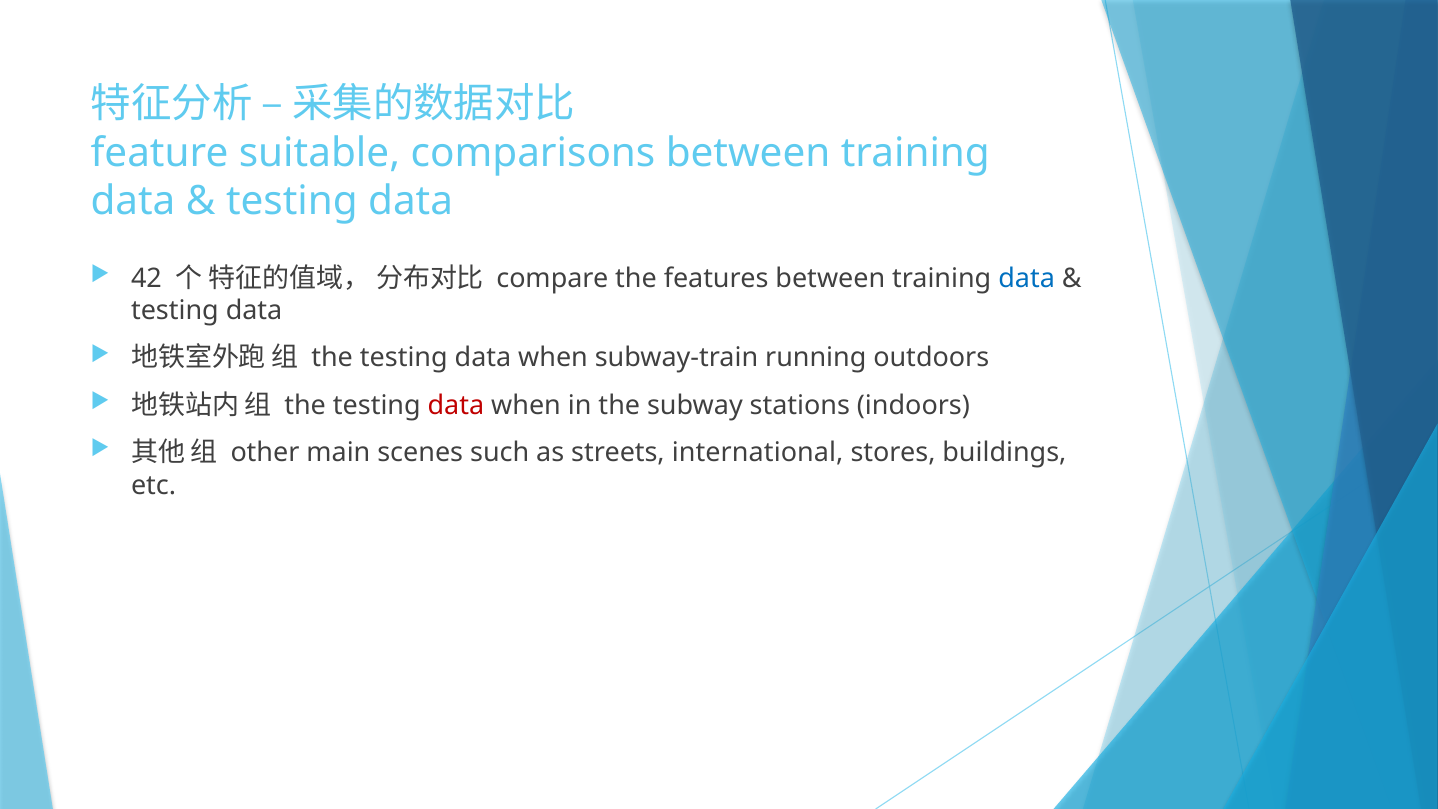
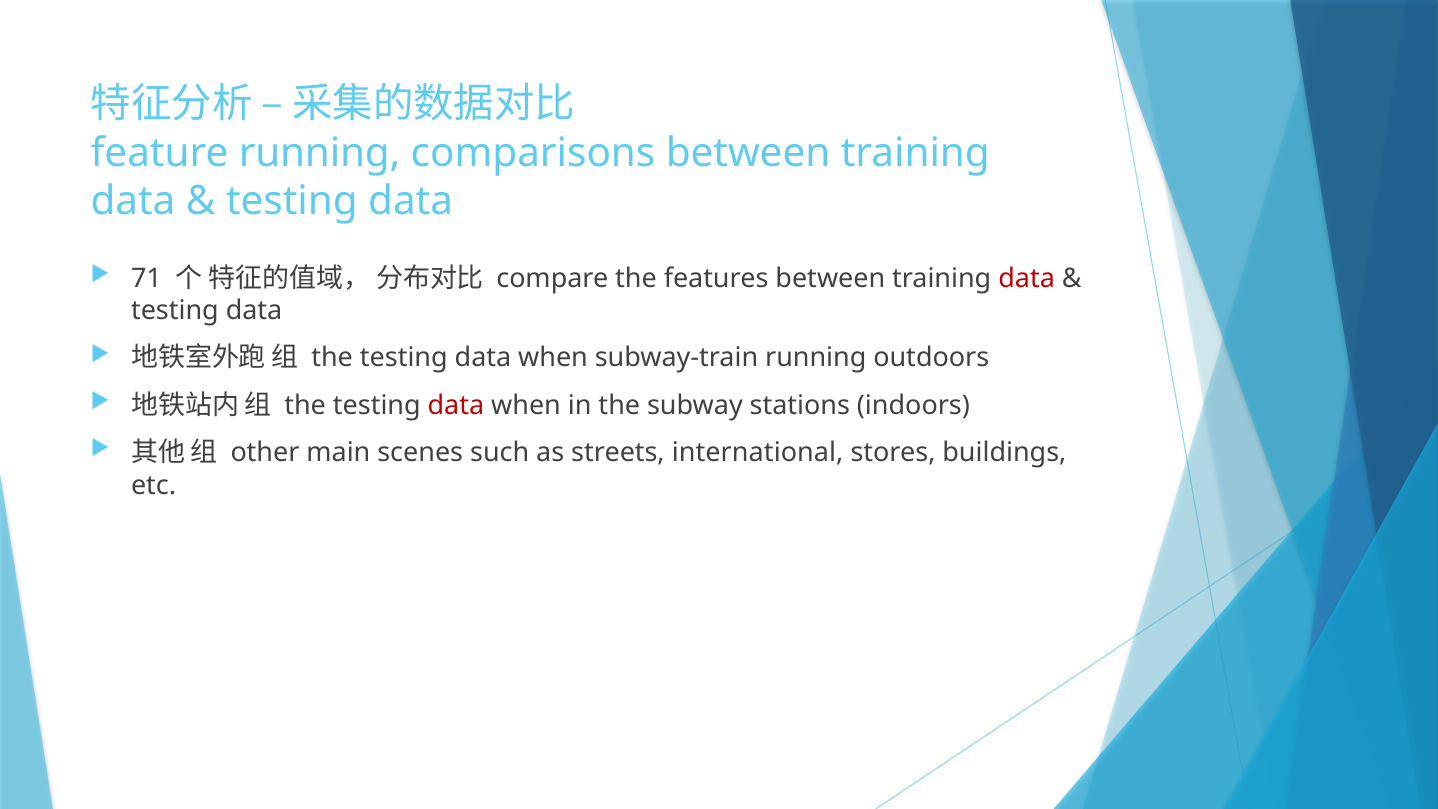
feature suitable: suitable -> running (320, 153)
42: 42 -> 71 (147, 278)
data colour: blue -> red (1027, 278)
